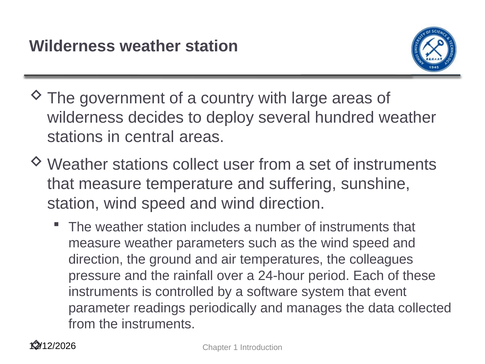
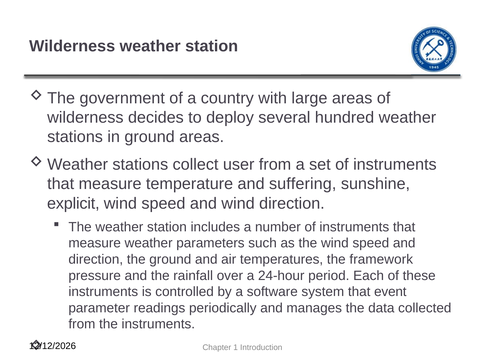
in central: central -> ground (150, 137)
station: station -> explicit (73, 203)
colleagues: colleagues -> framework (381, 259)
